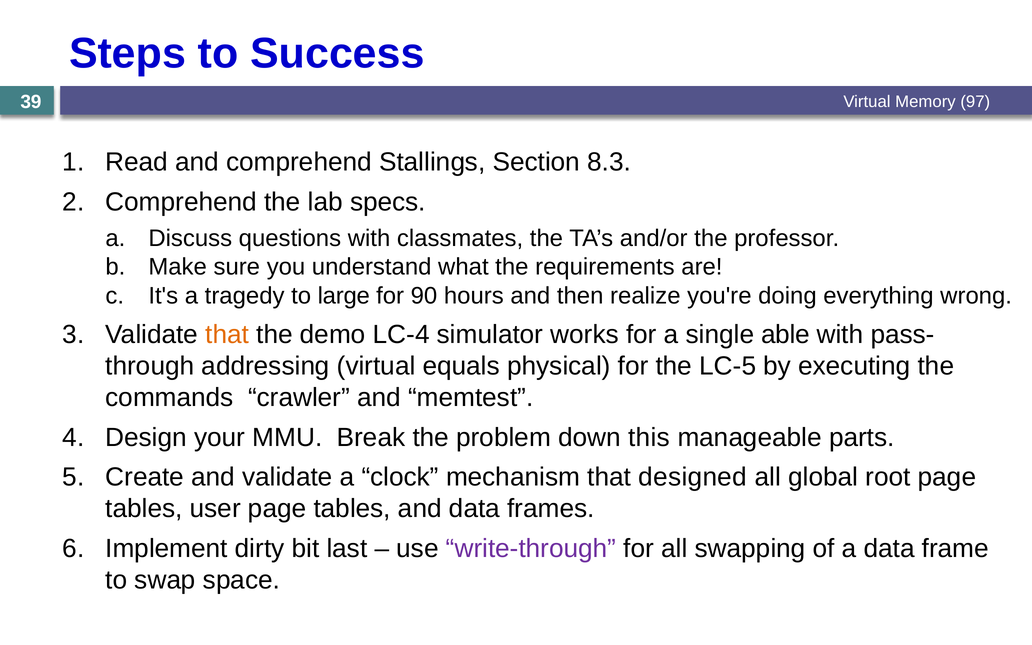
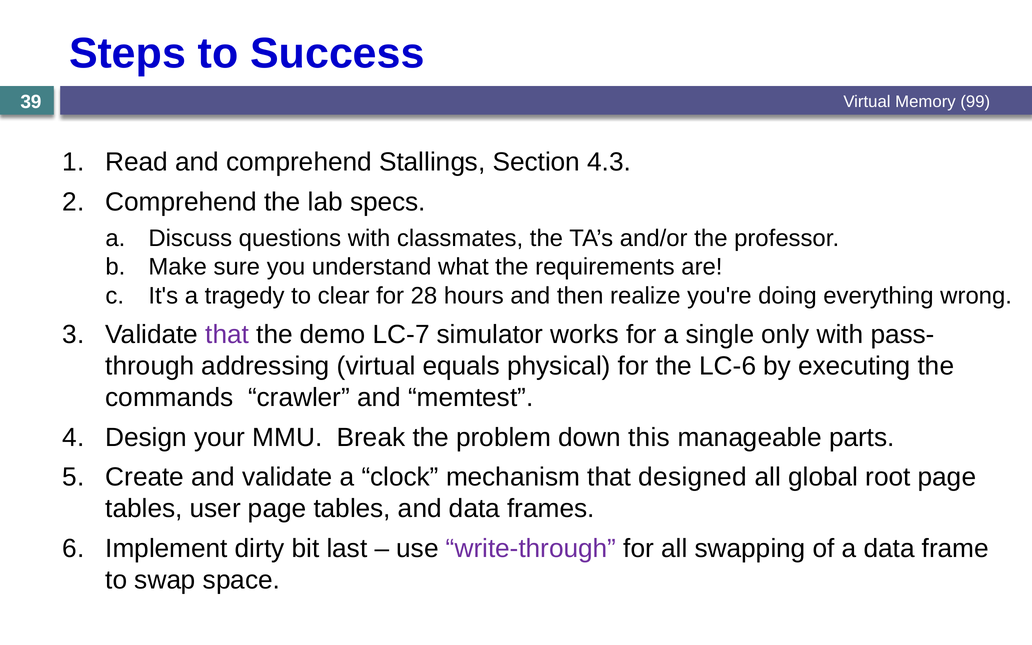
97: 97 -> 99 (975, 102)
8.3: 8.3 -> 4.3 (609, 162)
large: large -> clear (344, 296)
90: 90 -> 28 (424, 296)
that colour: orange -> purple (227, 334)
LC-4: LC-4 -> LC-7 (401, 334)
able: able -> only (785, 334)
LC-5: LC-5 -> LC-6 (728, 366)
